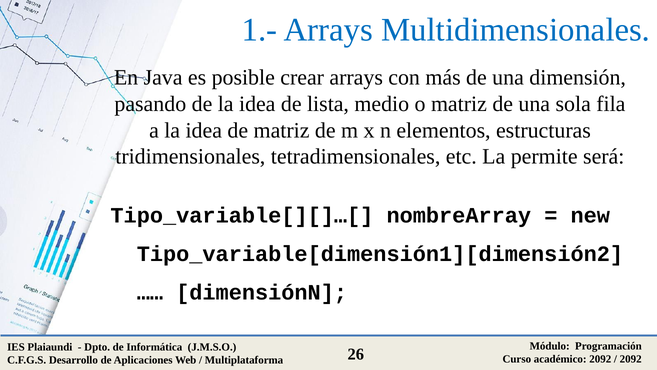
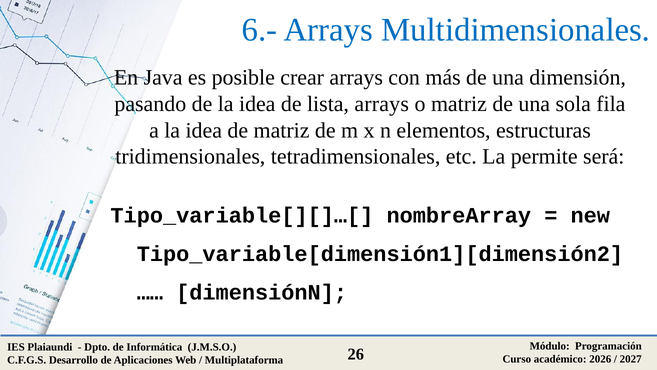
1.-: 1.- -> 6.- (260, 30)
lista medio: medio -> arrays (382, 104)
académico 2092: 2092 -> 2026 (600, 359)
2092: 2092 -> 2027 (631, 359)
